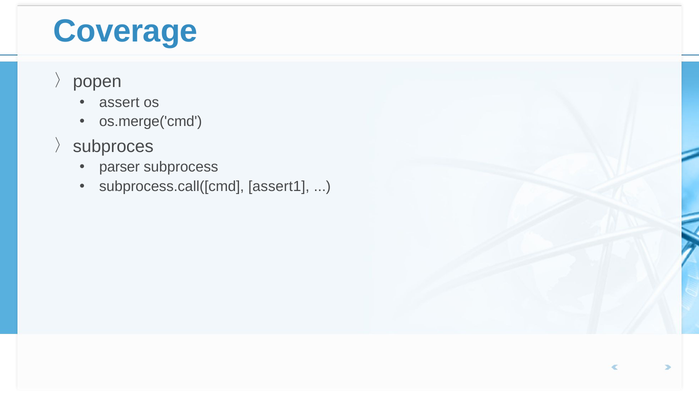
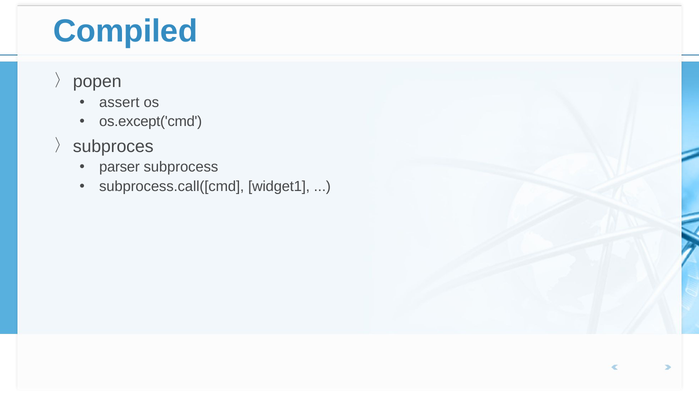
Coverage: Coverage -> Compiled (125, 31)
os.merge('cmd: os.merge('cmd -> os.except('cmd (151, 122)
assert1: assert1 -> widget1 (279, 187)
